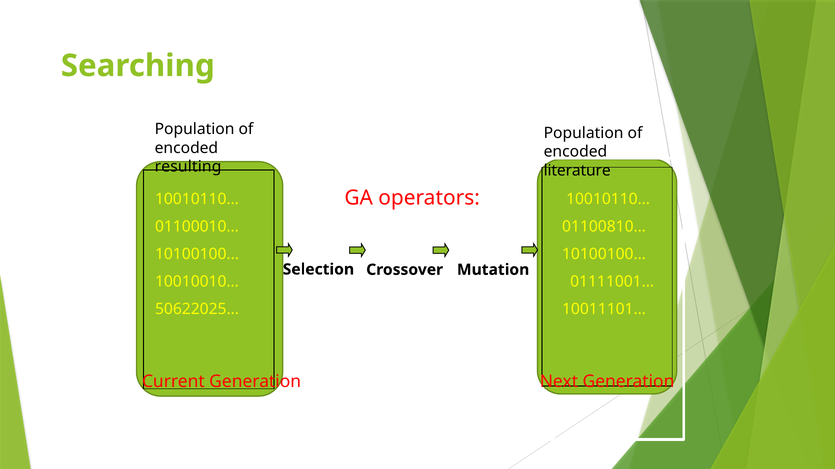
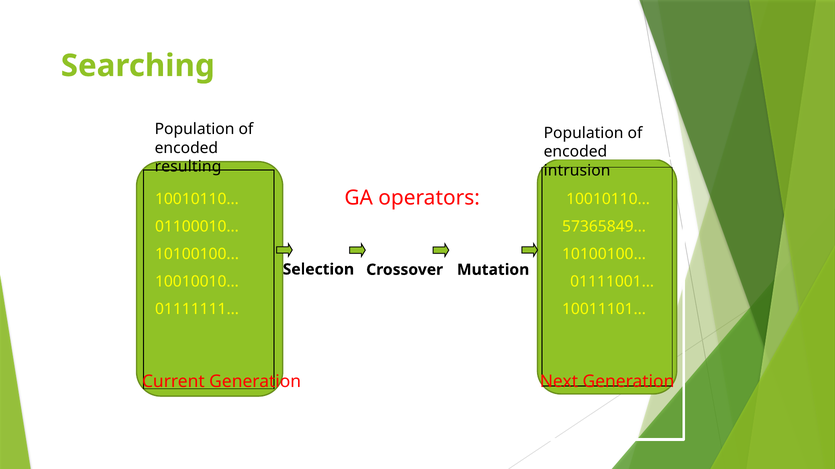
literature: literature -> intrusion (577, 171)
01100810…: 01100810… -> 57365849… (604, 227)
50622025…: 50622025… -> 01111111… (197, 309)
